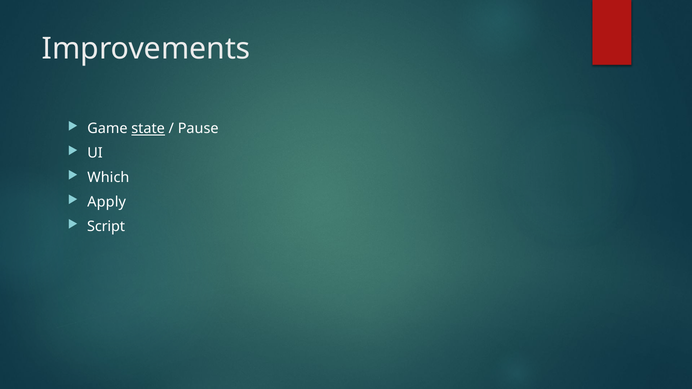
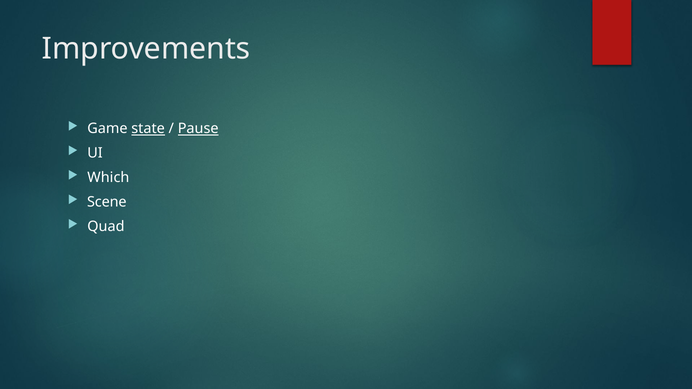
Pause underline: none -> present (198, 129)
Apply: Apply -> Scene (107, 202)
Script: Script -> Quad (106, 227)
